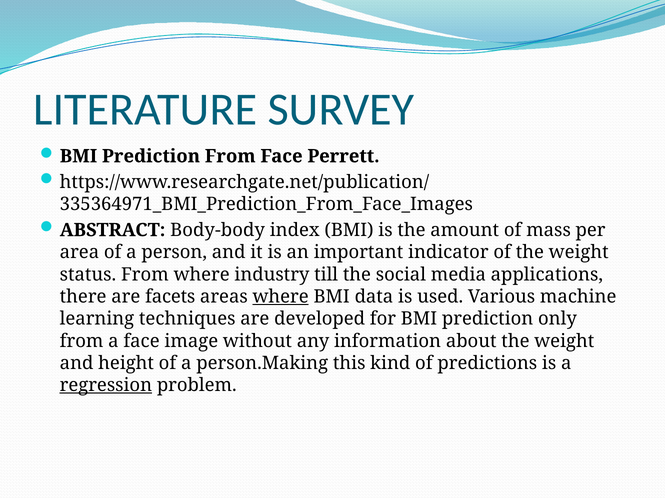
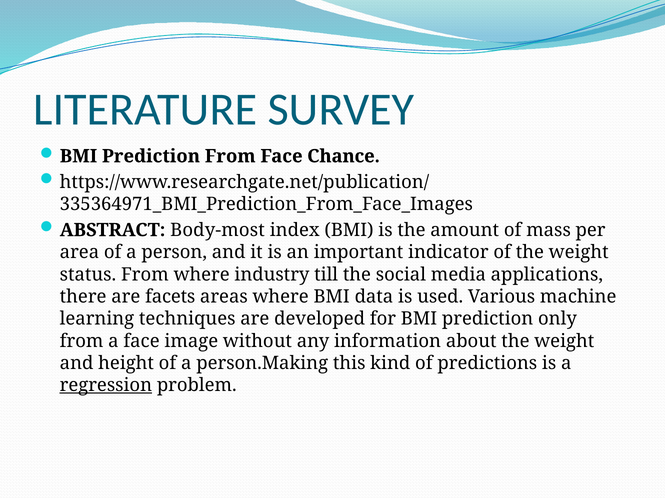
Perrett: Perrett -> Chance (344, 156)
Body-body: Body-body -> Body-most (217, 230)
where underline: present -> none (281, 297)
